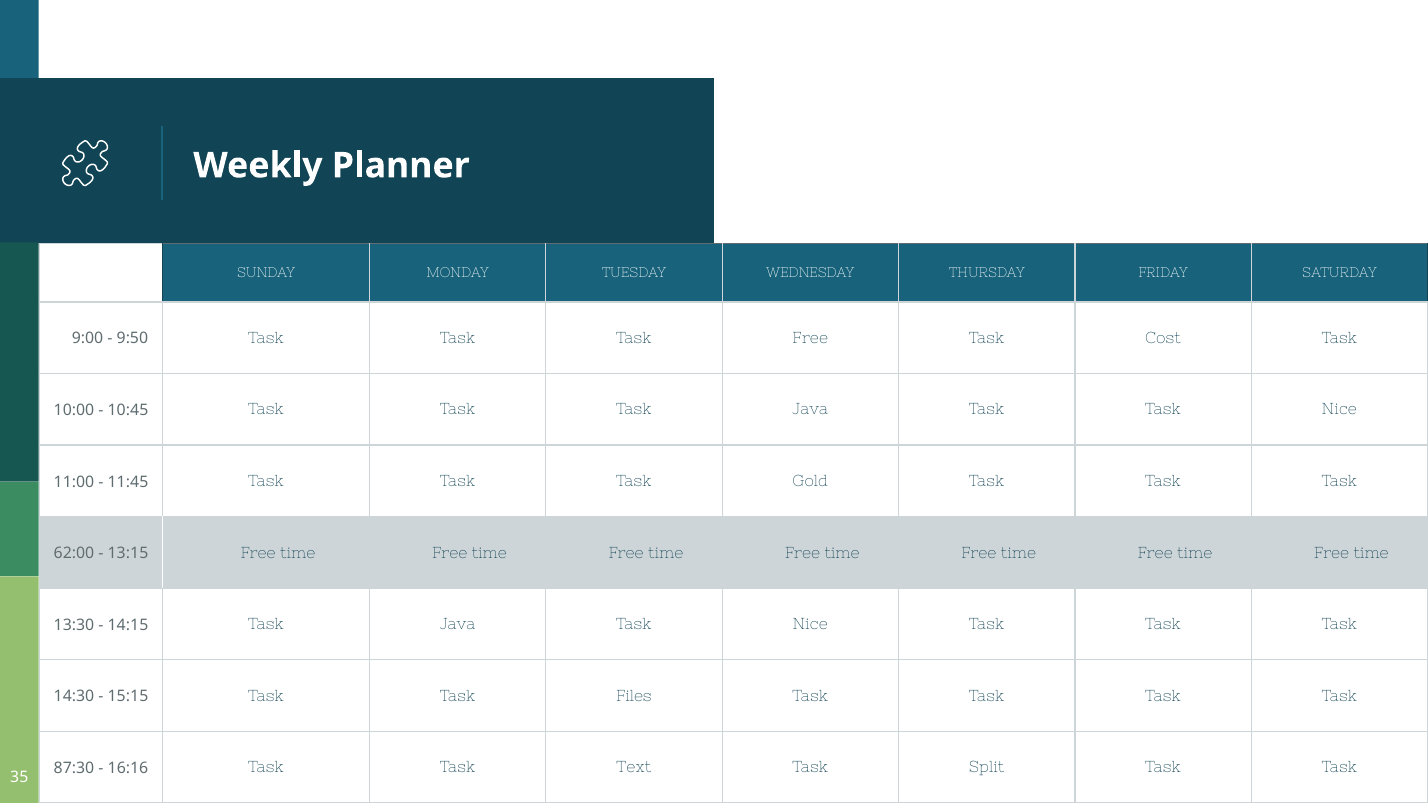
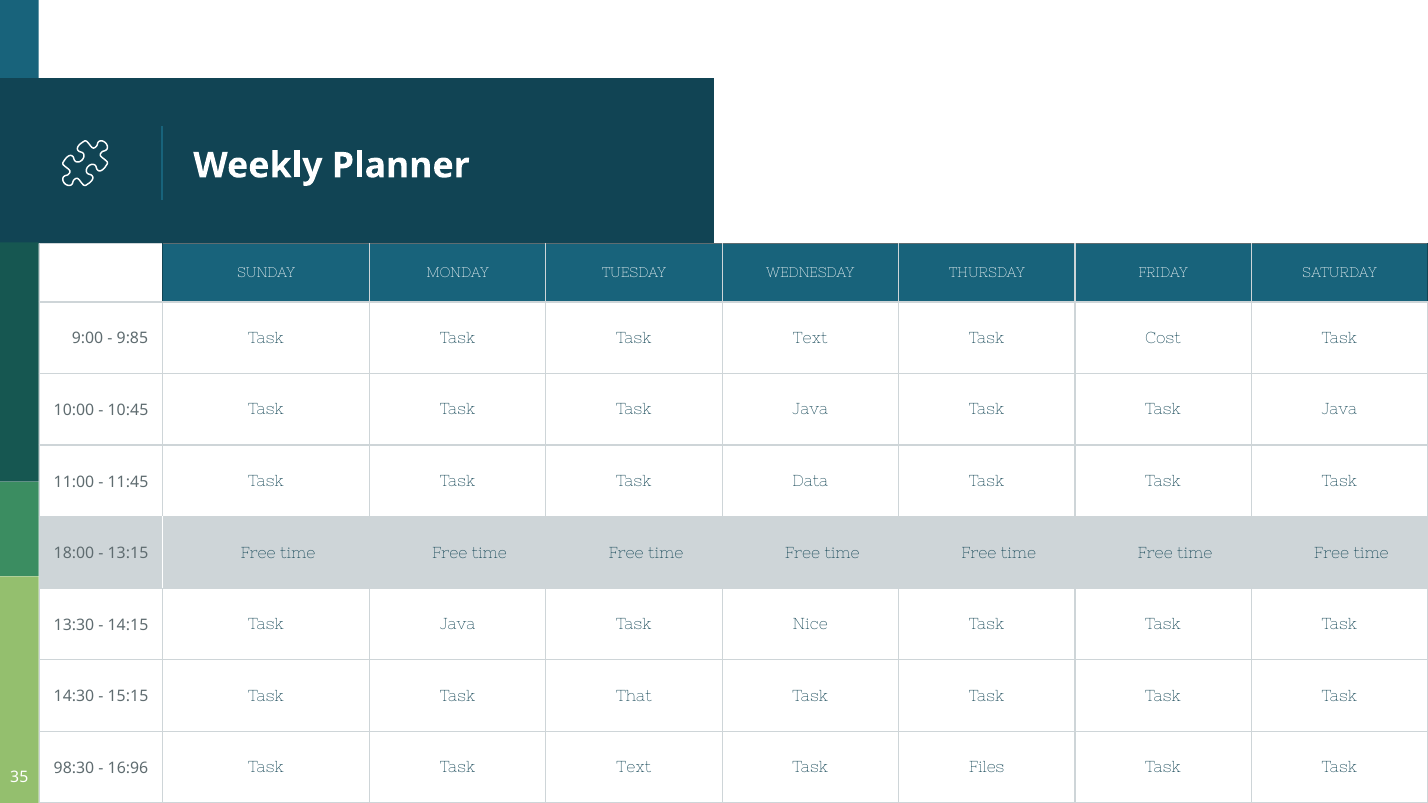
9:50: 9:50 -> 9:85 (132, 339)
Task Task Task Free: Free -> Text (810, 338)
Nice: Nice -> Java (1339, 410)
Gold: Gold -> Data (810, 481)
62:00: 62:00 -> 18:00 (74, 554)
Files: Files -> That (634, 696)
87:30: 87:30 -> 98:30 (74, 768)
16:16: 16:16 -> 16:96 (128, 768)
Split: Split -> Files (987, 768)
